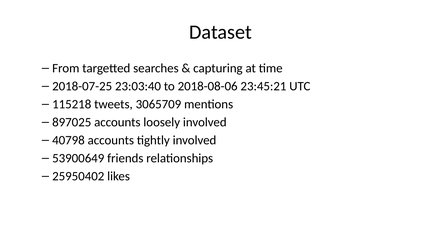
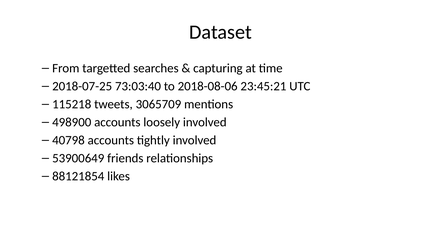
23:03:40: 23:03:40 -> 73:03:40 (138, 86)
897025: 897025 -> 498900 (72, 122)
25950402: 25950402 -> 88121854 (78, 176)
